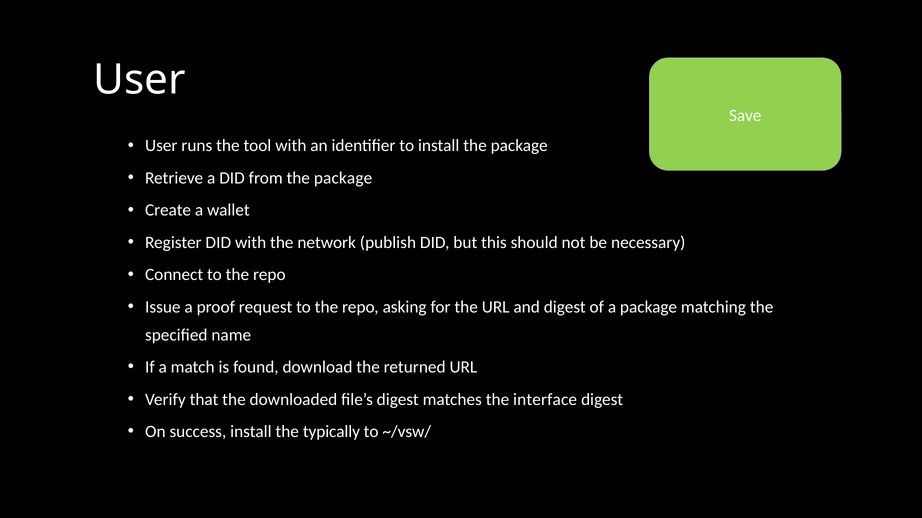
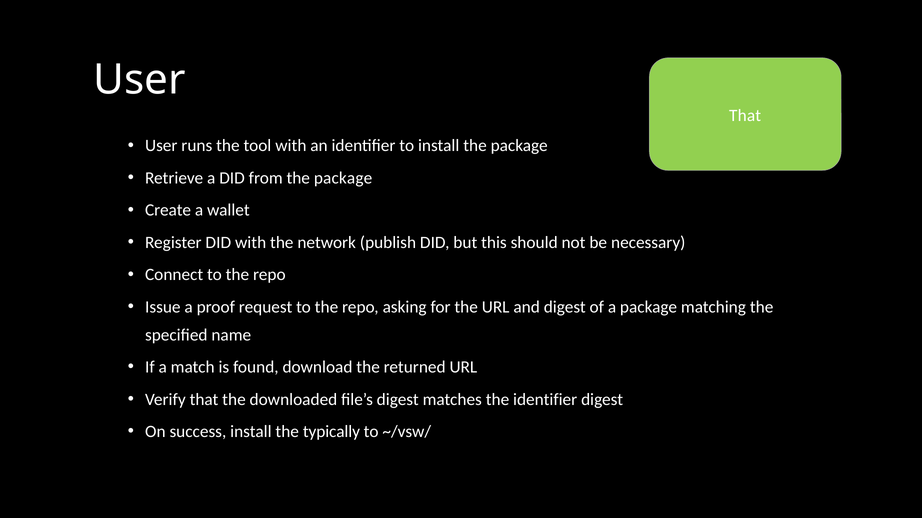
Save: Save -> That (745, 115)
the interface: interface -> identifier (545, 400)
